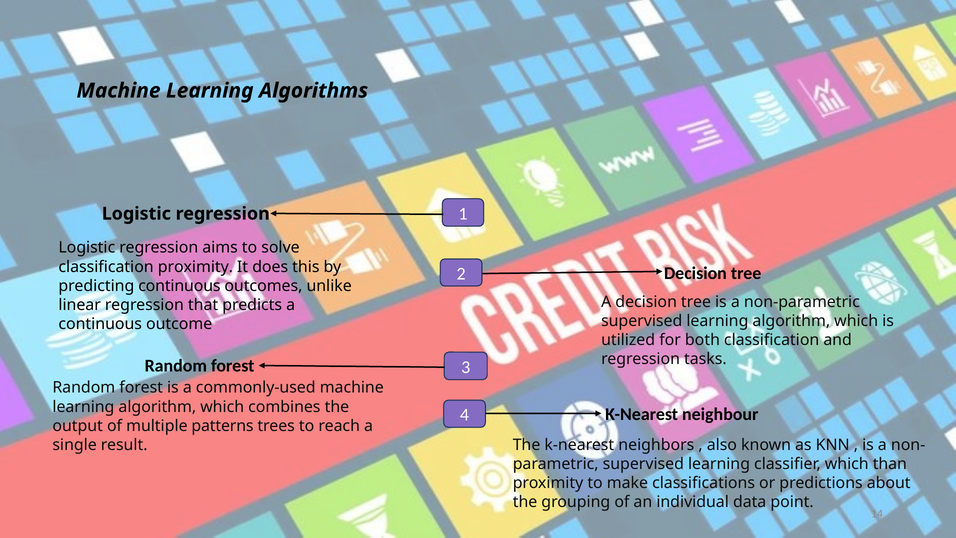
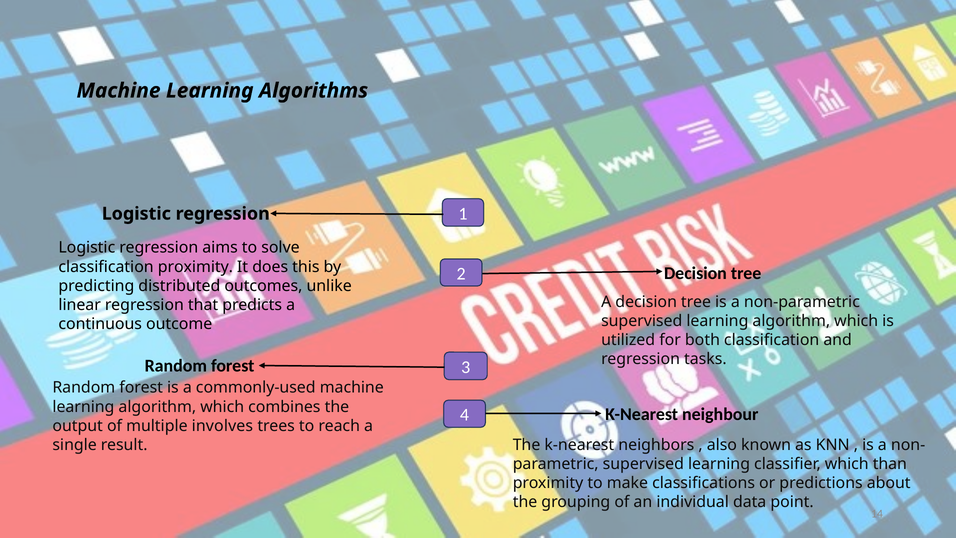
predicting continuous: continuous -> distributed (179, 286)
patterns: patterns -> involves (222, 426)
